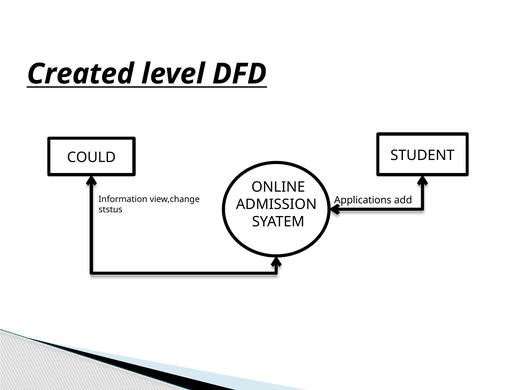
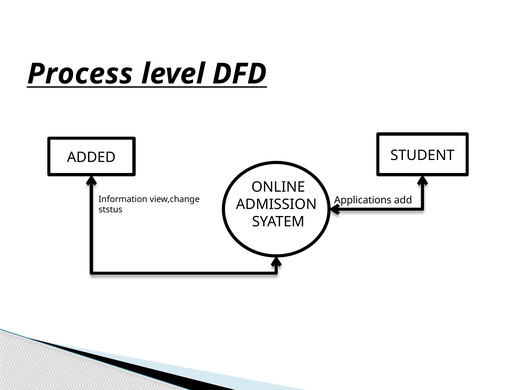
Created: Created -> Process (80, 74)
COULD: COULD -> ADDED (91, 157)
